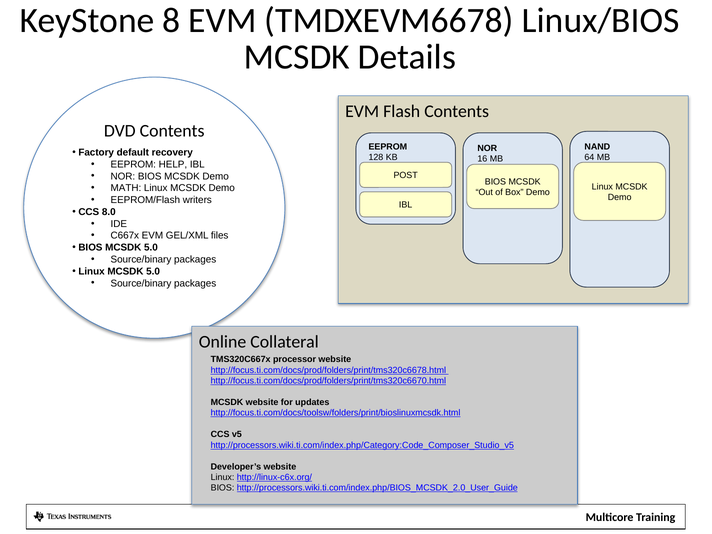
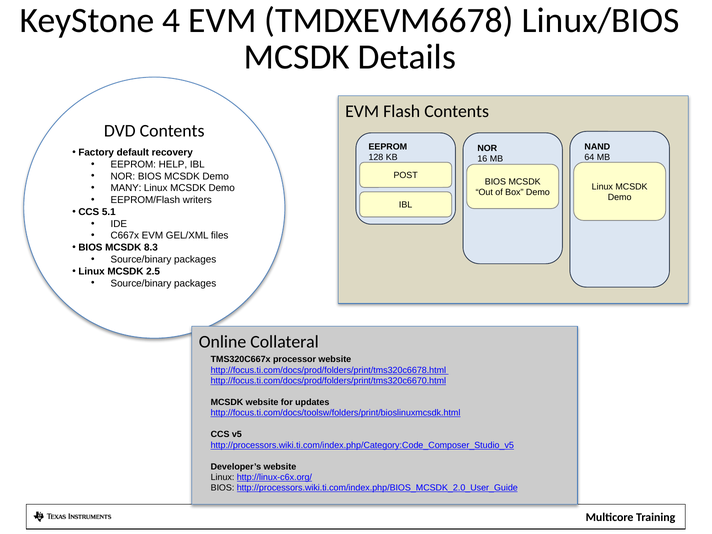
8: 8 -> 4 (171, 20)
MATH: MATH -> MANY (126, 188)
8.0: 8.0 -> 5.1 (109, 212)
BIOS MCSDK 5.0: 5.0 -> 8.3 (151, 248)
Linux MCSDK 5.0: 5.0 -> 2.5 (153, 271)
